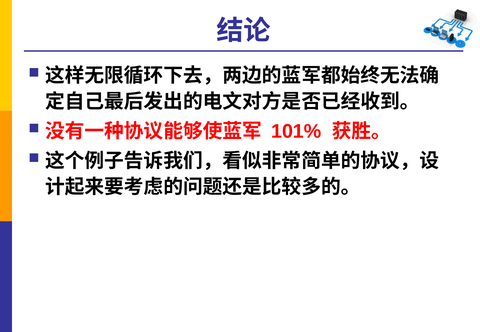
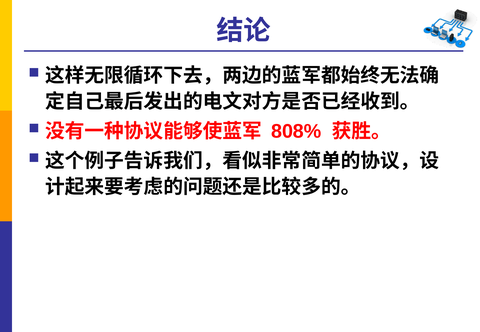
101%: 101% -> 808% (296, 131)
